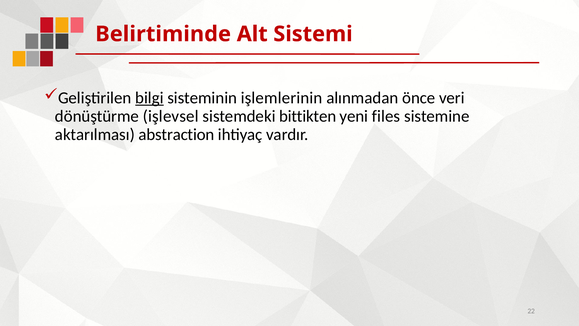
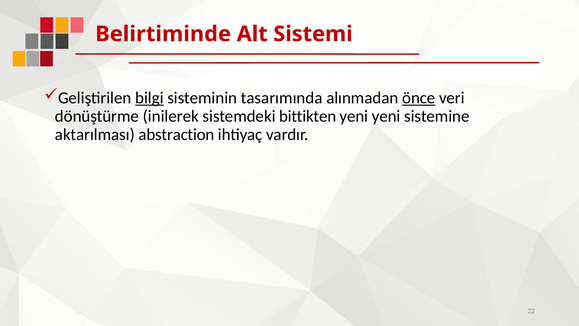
işlemlerinin: işlemlerinin -> tasarımında (282, 98)
önce underline: none -> present (419, 98)
işlevsel: işlevsel -> inilerek (171, 116)
yeni files: files -> yeni (386, 116)
